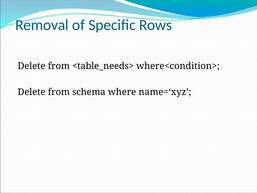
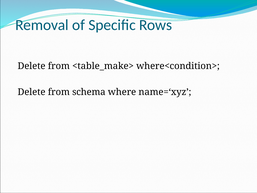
<table_needs>: <table_needs> -> <table_make> (103, 66)
